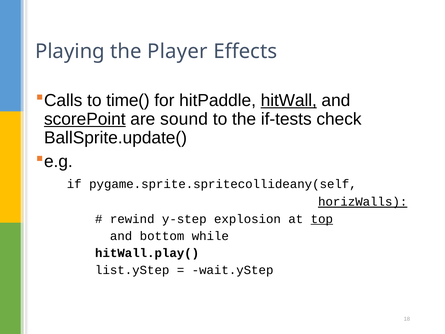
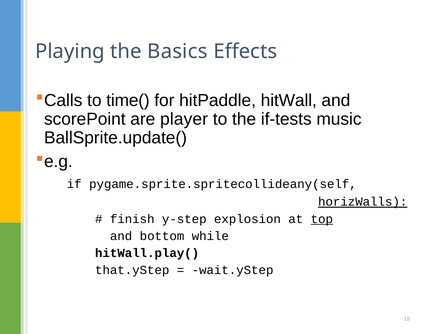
Player: Player -> Basics (177, 51)
hitWall underline: present -> none (289, 100)
scorePoint underline: present -> none (85, 119)
sound: sound -> player (184, 119)
check: check -> music (339, 119)
rewind: rewind -> finish (132, 219)
list.yStep: list.yStep -> that.yStep (132, 270)
